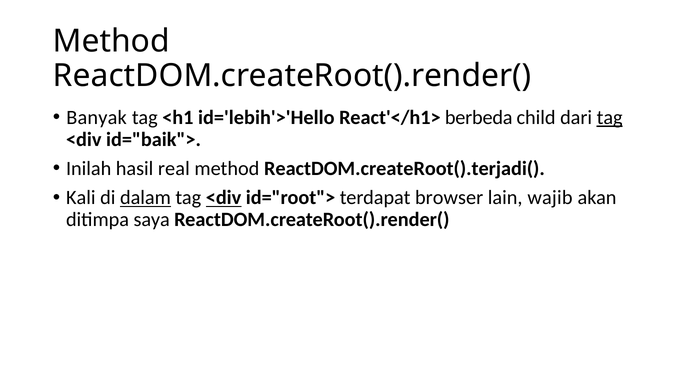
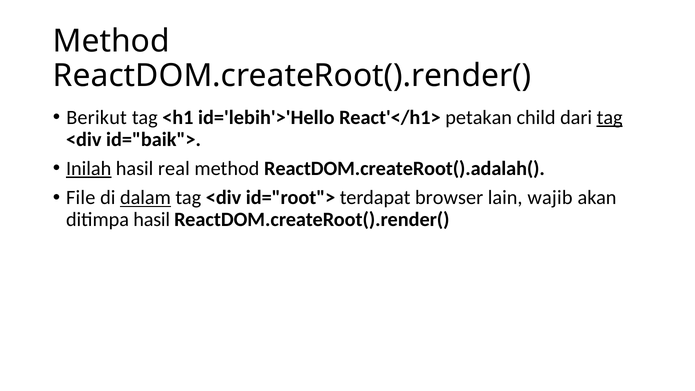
Banyak: Banyak -> Berikut (97, 118)
berbeda: berbeda -> petakan (479, 118)
Inilah underline: none -> present (89, 169)
ReactDOM.createRoot().terjadi(: ReactDOM.createRoot().terjadi( -> ReactDOM.createRoot().adalah( (404, 169)
Kali: Kali -> File (81, 198)
<div underline: present -> none (224, 198)
ditimpa saya: saya -> hasil (152, 220)
